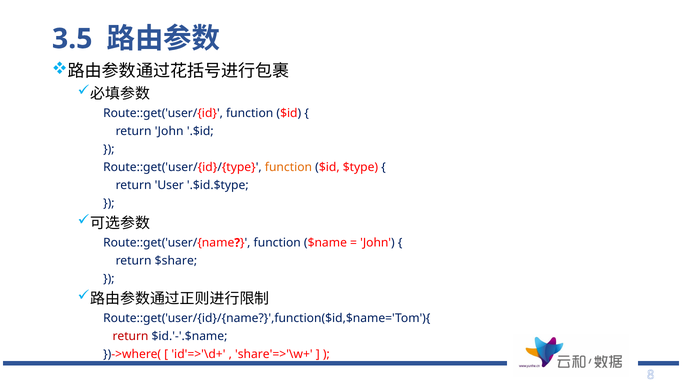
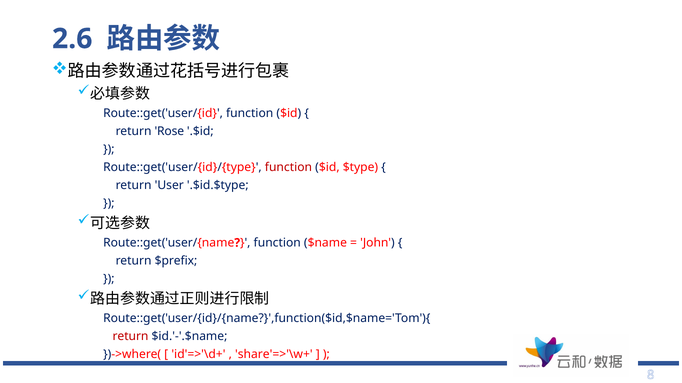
3.5: 3.5 -> 2.6 (72, 39)
return John: John -> Rose (169, 132)
function colour: orange -> red (288, 168)
$share: $share -> $prefix (176, 261)
